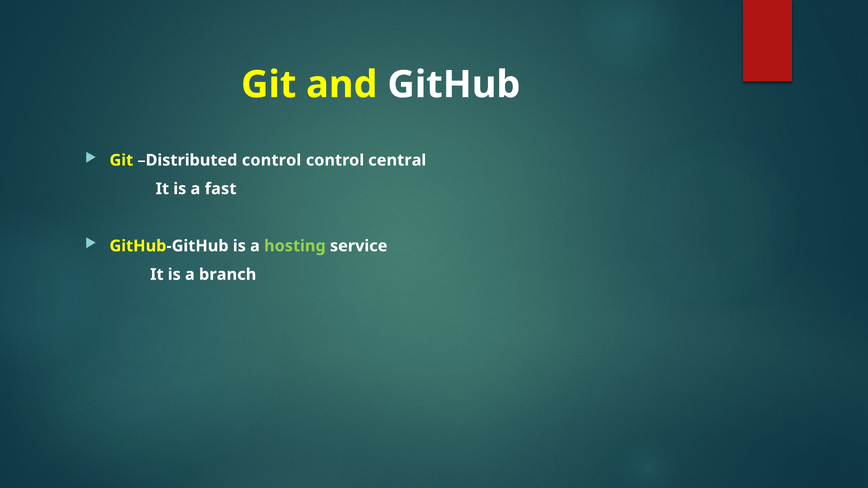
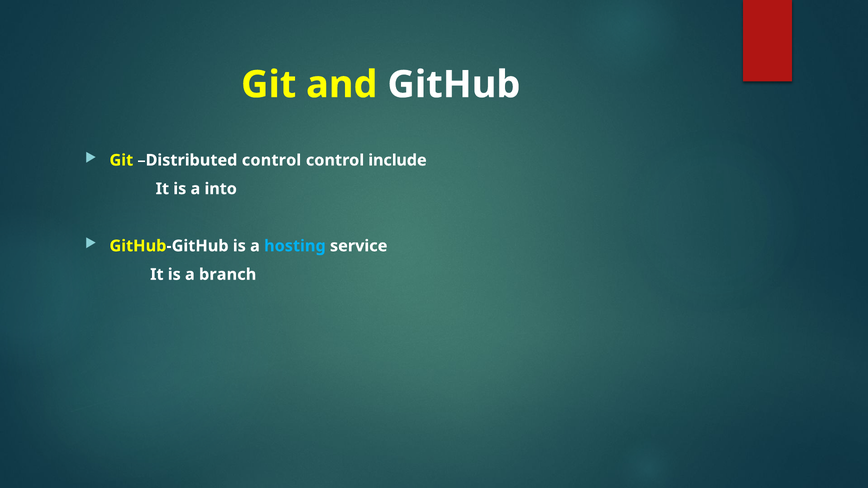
central: central -> include (397, 160)
fast: fast -> into (221, 189)
hosting colour: light green -> light blue (295, 246)
